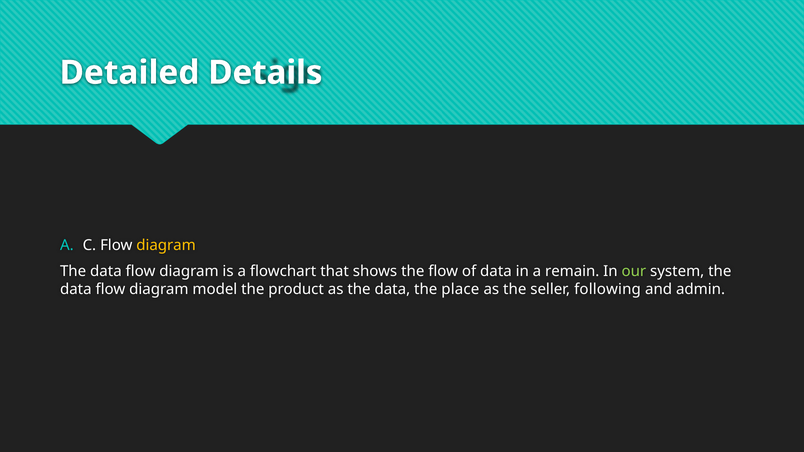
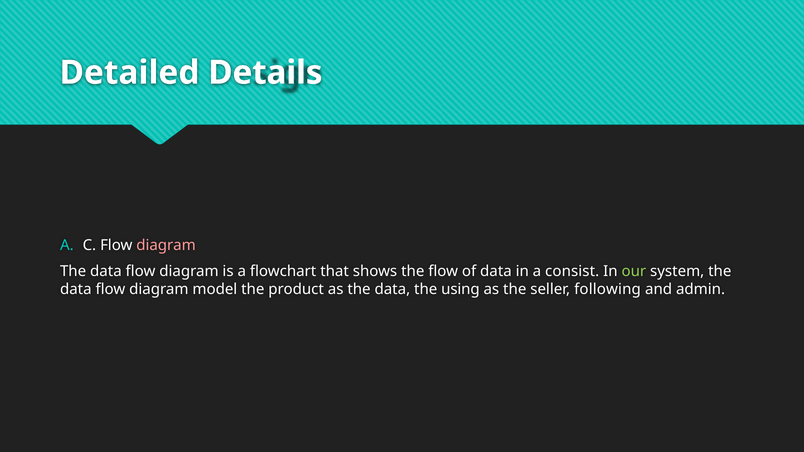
diagram colour: yellow -> pink (166, 245)
remain: remain -> consist (572, 272)
place: place -> using (460, 290)
